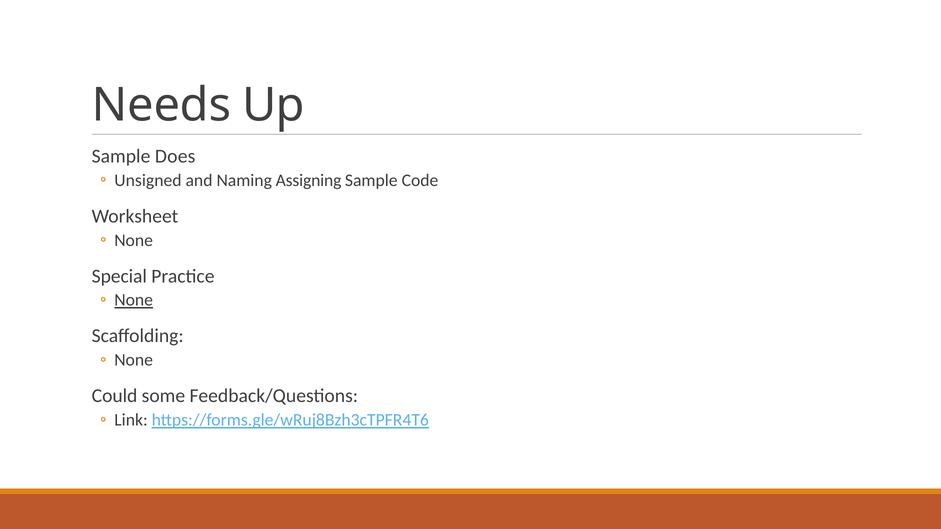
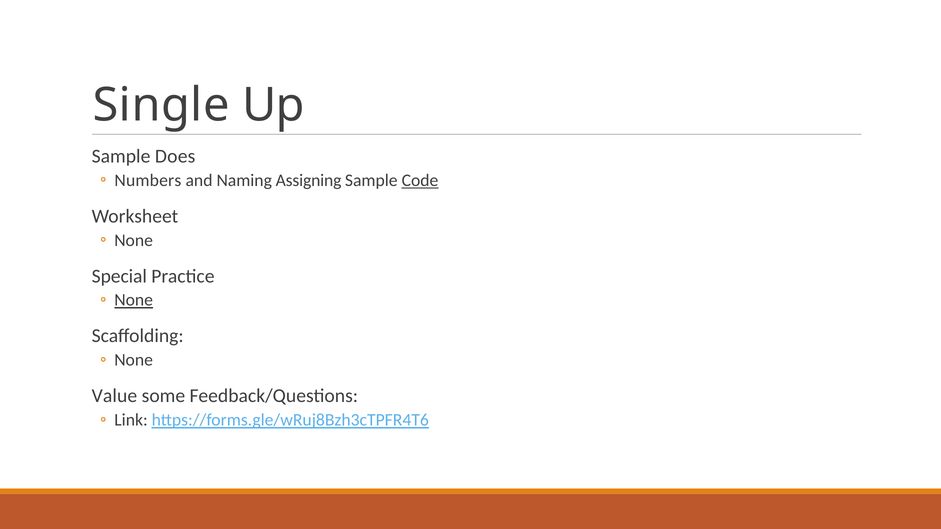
Needs: Needs -> Single (161, 105)
Unsigned: Unsigned -> Numbers (148, 181)
Code underline: none -> present (420, 181)
Could: Could -> Value (114, 396)
